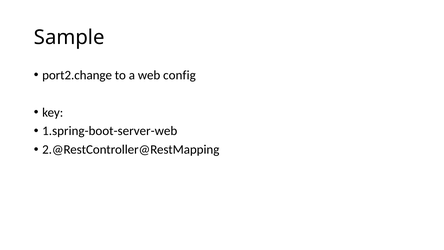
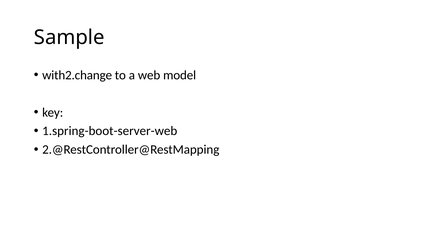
port2.change: port2.change -> with2.change (77, 75)
config: config -> model (180, 75)
